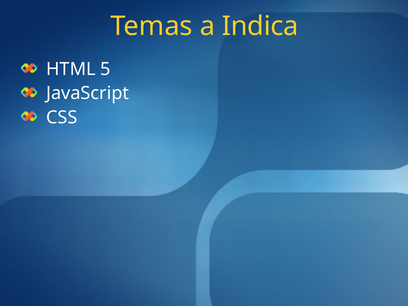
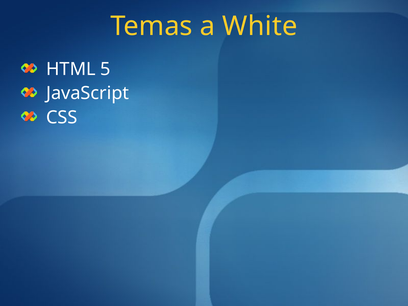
Indica: Indica -> White (260, 26)
